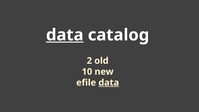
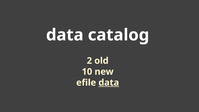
data underline: present -> none (65, 35)
